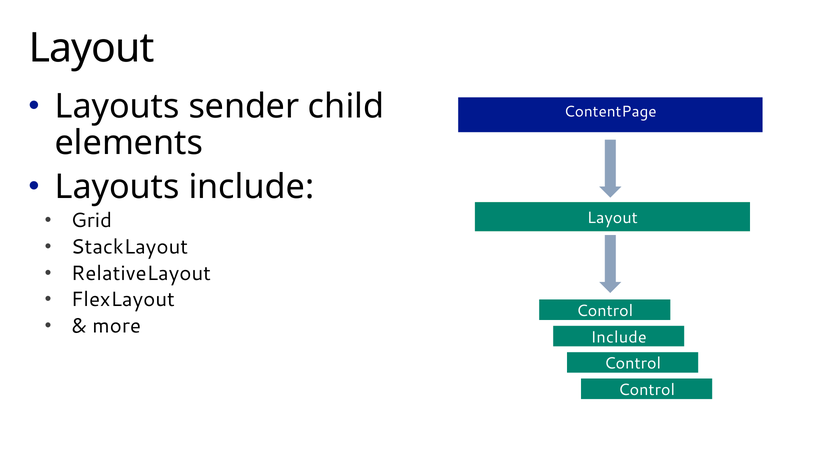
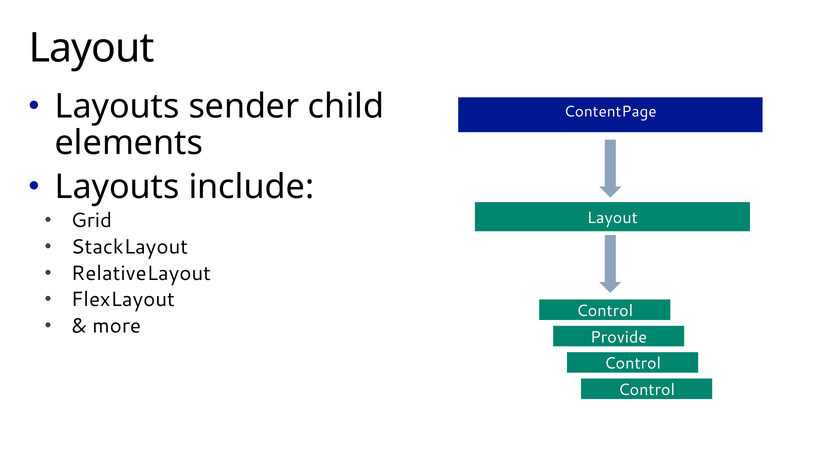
Include: Include -> Provide (619, 337)
